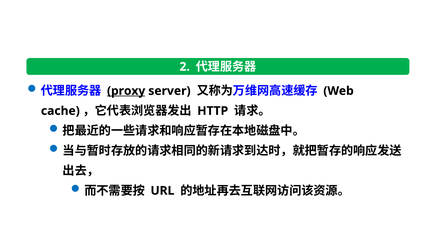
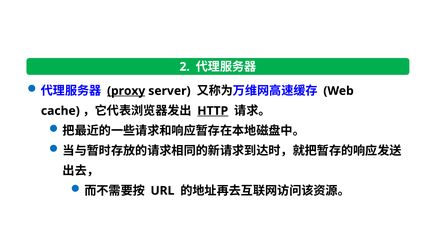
HTTP underline: none -> present (213, 111)
